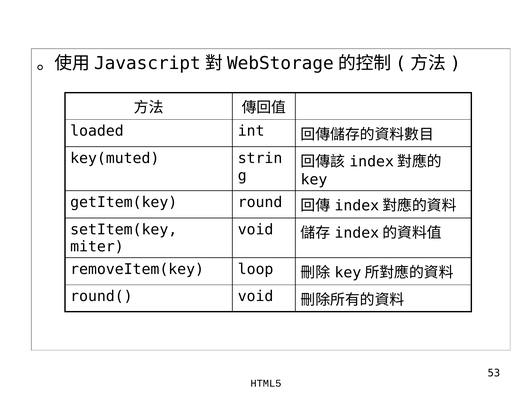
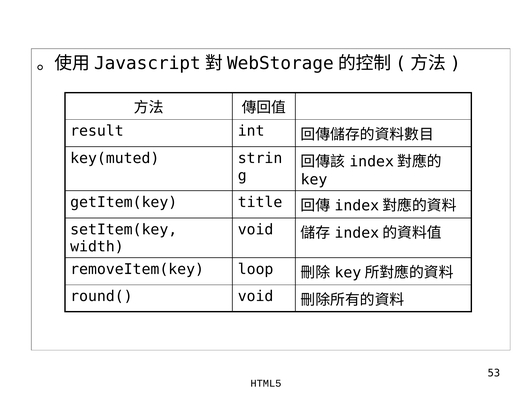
loaded: loaded -> result (97, 131)
round: round -> title (260, 202)
miter: miter -> width (97, 247)
